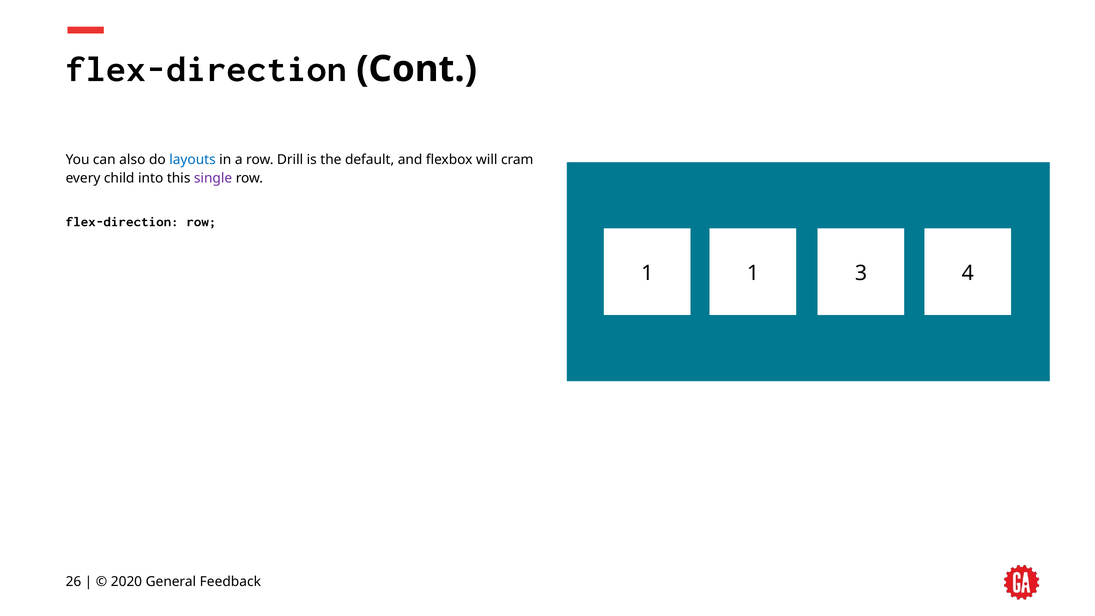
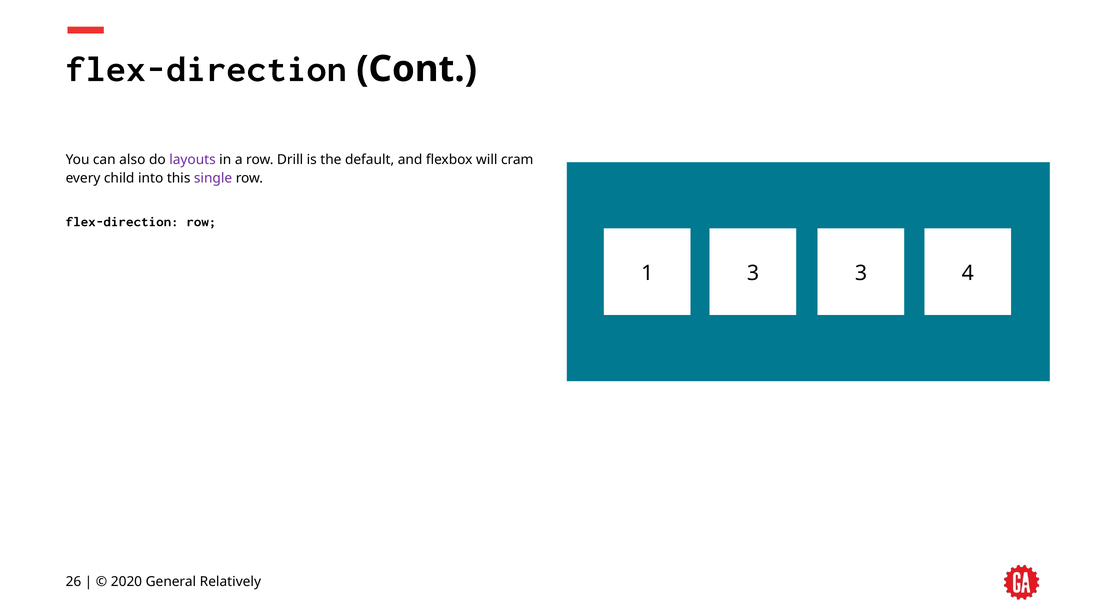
layouts colour: blue -> purple (193, 159)
1 1: 1 -> 3 (753, 273)
Feedback: Feedback -> Relatively (230, 582)
